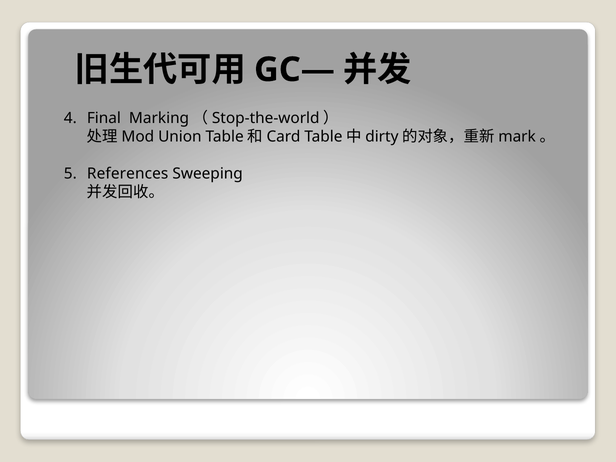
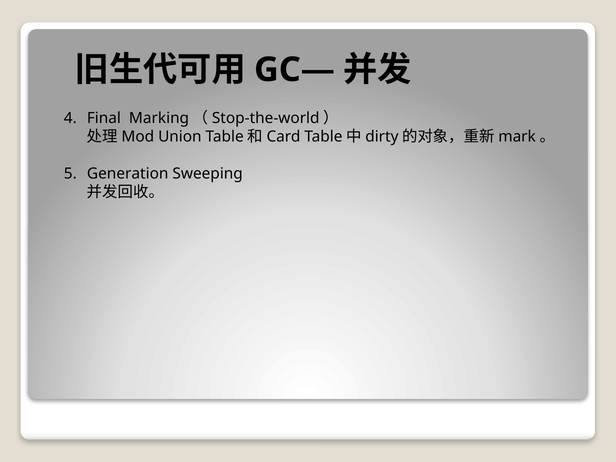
References: References -> Generation (128, 174)
